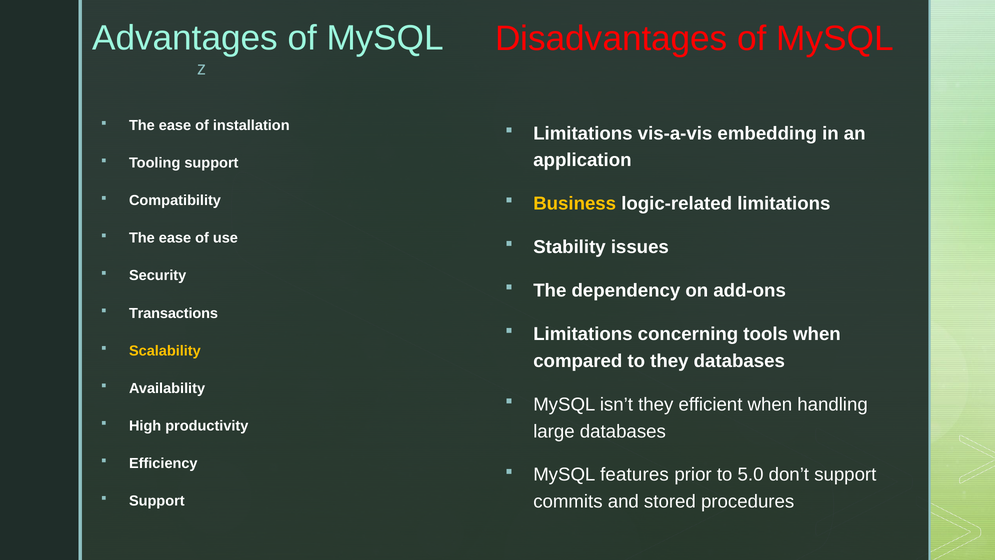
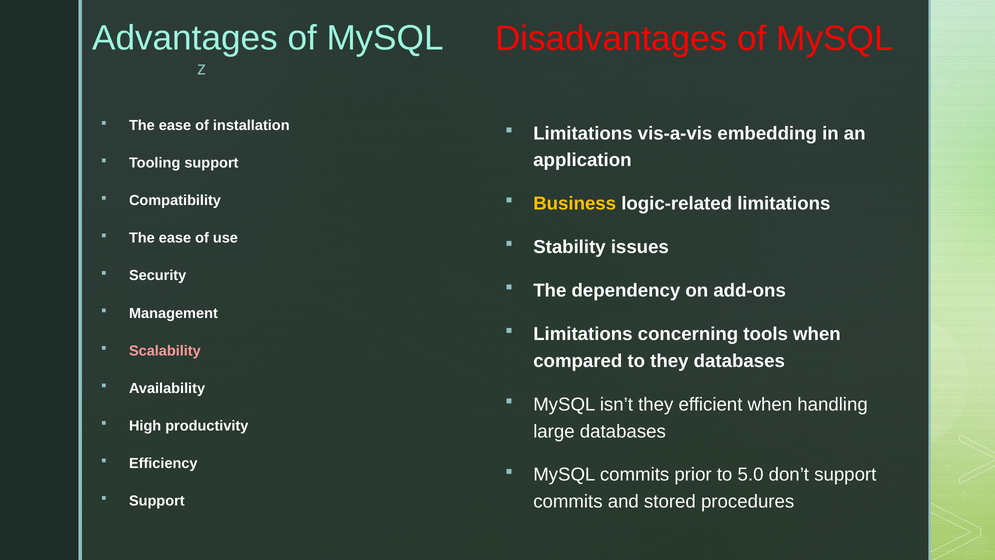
Transactions: Transactions -> Management (173, 313)
Scalability colour: yellow -> pink (165, 351)
MySQL features: features -> commits (635, 475)
